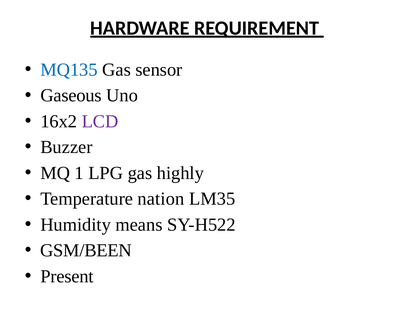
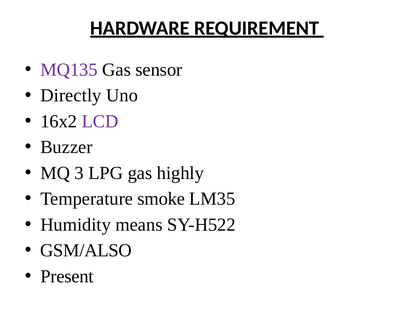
MQ135 colour: blue -> purple (69, 70)
Gaseous: Gaseous -> Directly (71, 95)
1: 1 -> 3 (79, 173)
nation: nation -> smoke (161, 199)
GSM/BEEN: GSM/BEEN -> GSM/ALSO (86, 250)
